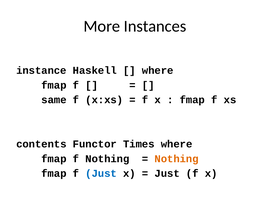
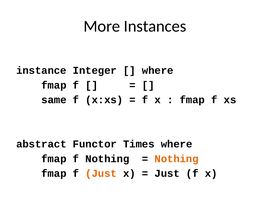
Haskell: Haskell -> Integer (95, 70)
contents: contents -> abstract (41, 144)
Just colour: blue -> orange (101, 173)
